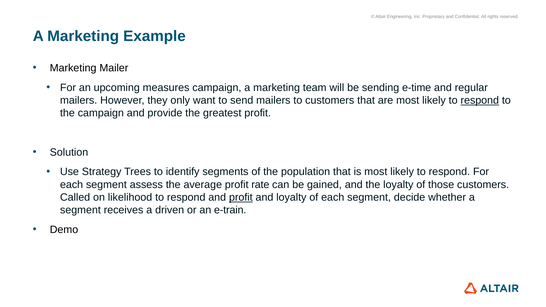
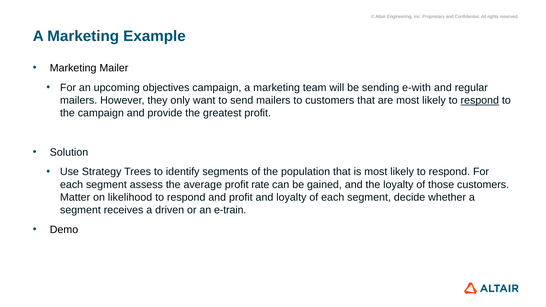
measures: measures -> objectives (166, 88)
e-time: e-time -> e-with (417, 88)
Called: Called -> Matter (75, 197)
profit underline: present -> none (241, 197)
